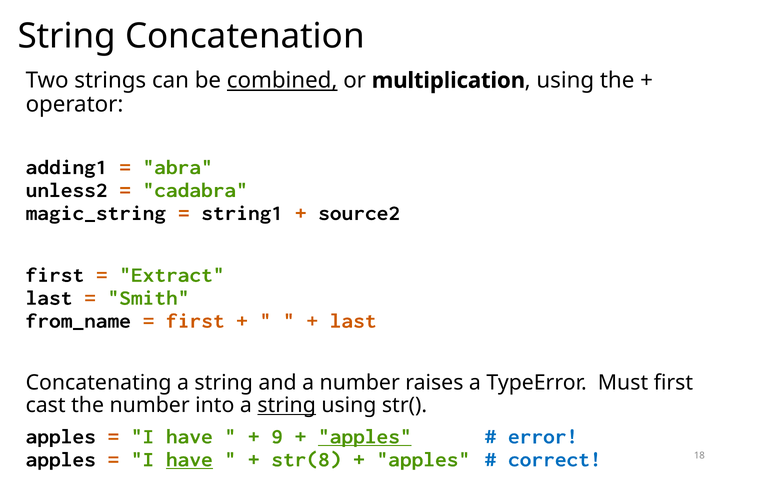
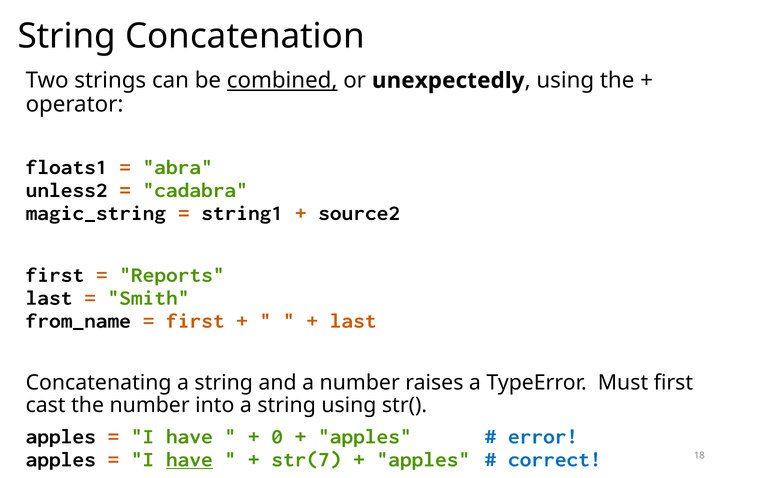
multiplication: multiplication -> unexpectedly (448, 81)
adding1: adding1 -> floats1 (67, 167)
Extract: Extract -> Reports (172, 275)
string underline: present -> none (287, 406)
9: 9 -> 0 (277, 436)
apples underline: present -> none (365, 436)
str(8: str(8 -> str(7 (306, 459)
